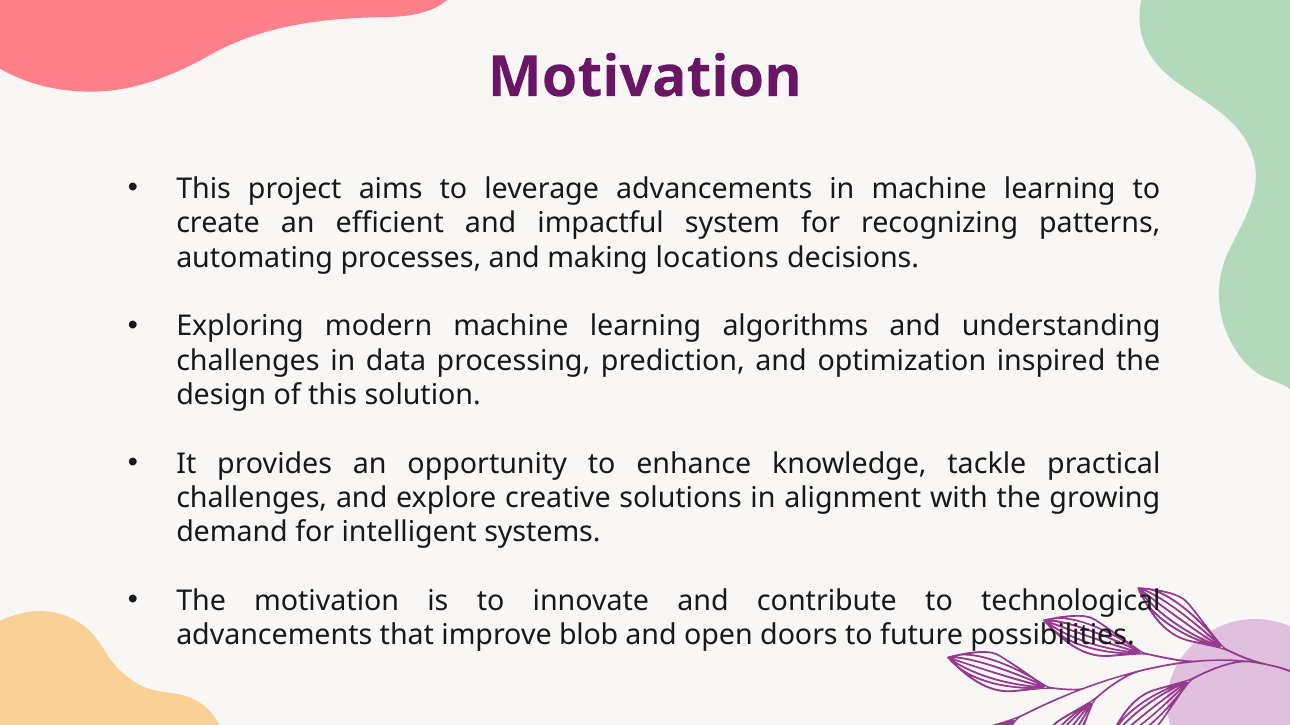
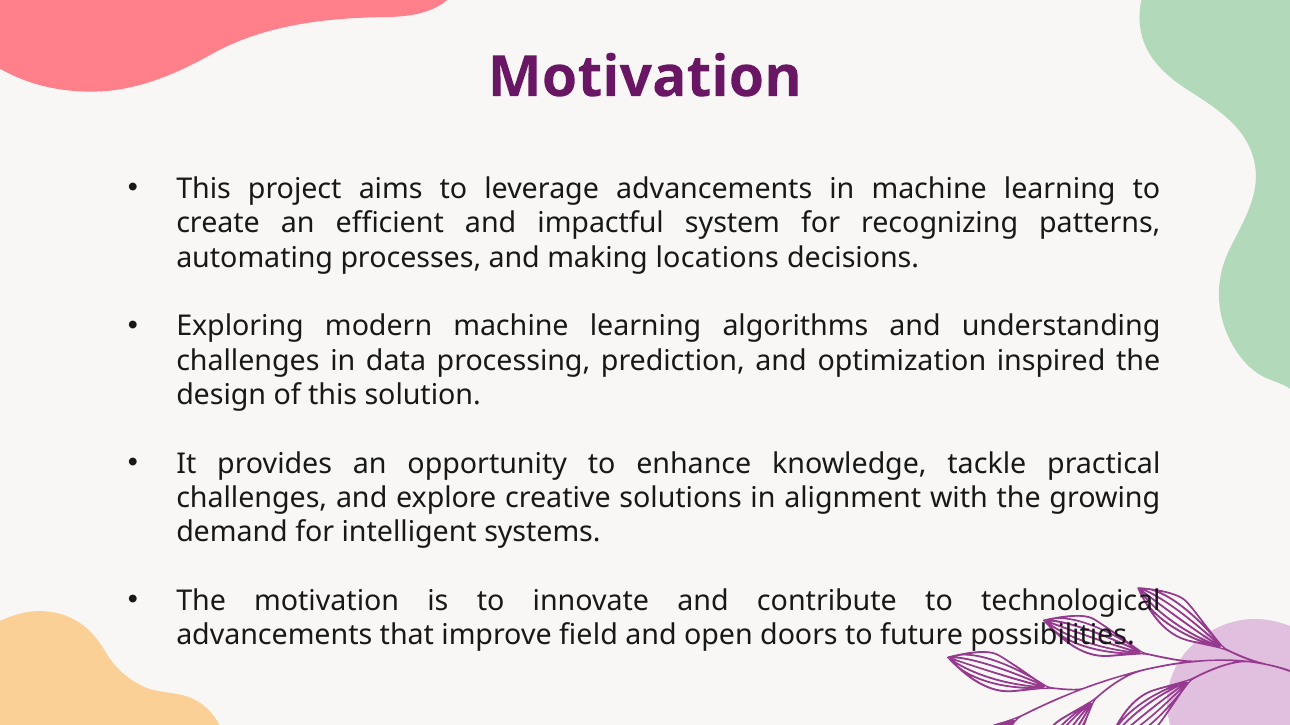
blob: blob -> field (588, 636)
